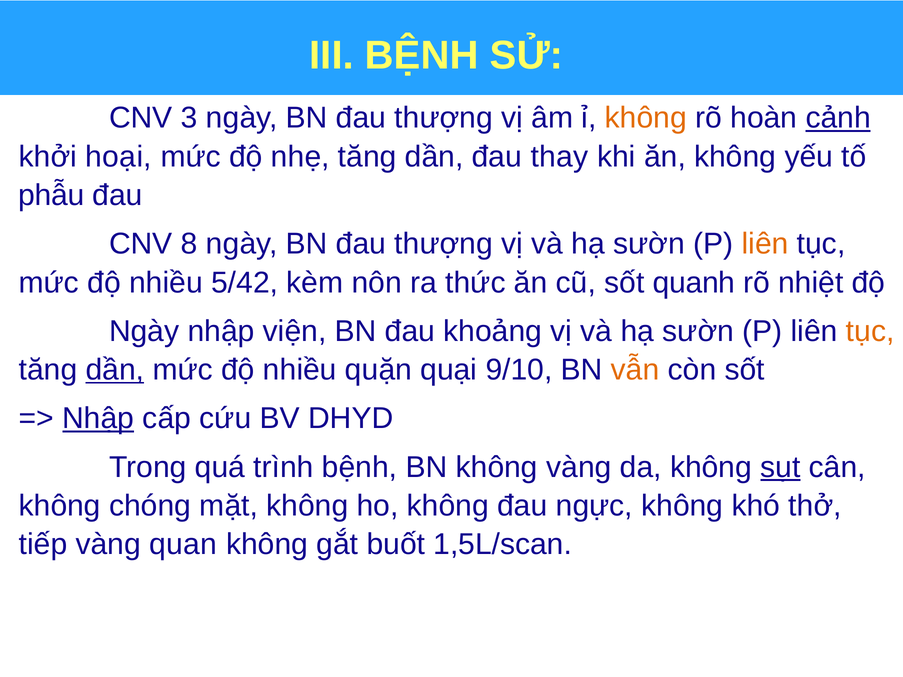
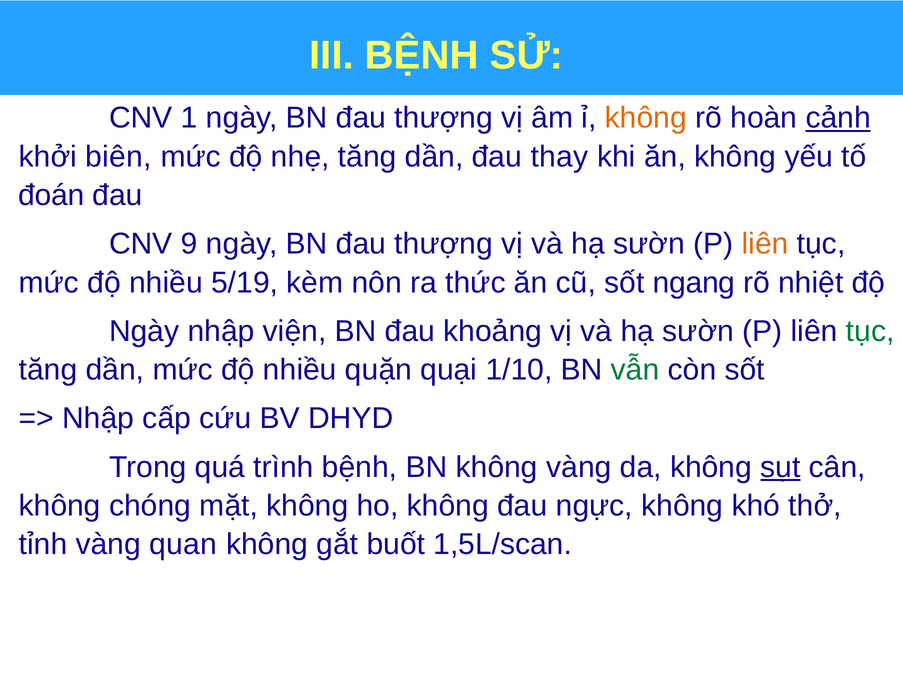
3: 3 -> 1 (189, 118)
hoại: hoại -> biên (119, 157)
phẫu: phẫu -> đoán (52, 195)
8: 8 -> 9 (189, 244)
5/42: 5/42 -> 5/19 (245, 283)
quanh: quanh -> ngang (694, 283)
tục colour: orange -> green (870, 331)
dần underline: present -> none (115, 370)
9/10: 9/10 -> 1/10 (519, 370)
vẫn colour: orange -> green (635, 370)
Nhập underline: present -> none (98, 419)
tiếp: tiếp -> tỉnh (43, 545)
